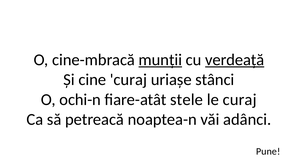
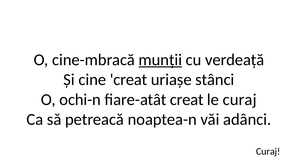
verdeață underline: present -> none (235, 60)
cine curaj: curaj -> creat (129, 80)
fiare-atât stele: stele -> creat (187, 99)
Pune: Pune -> Curaj (268, 151)
